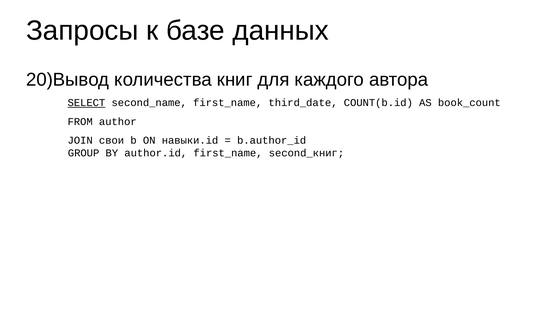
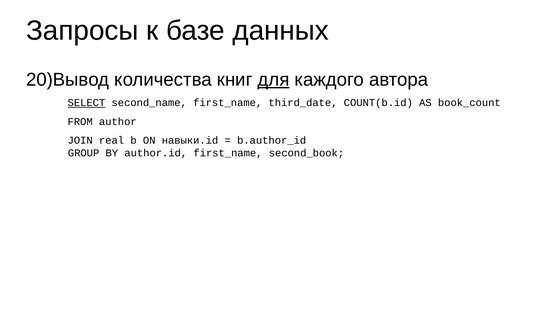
для underline: none -> present (274, 80)
свои: свои -> real (112, 140)
second_книг: second_книг -> second_book (306, 153)
